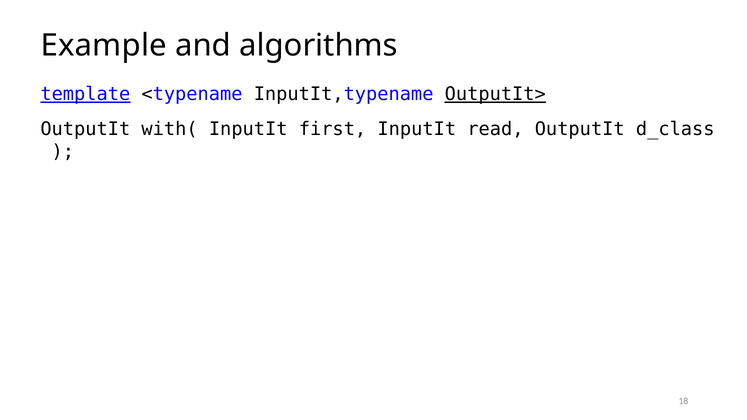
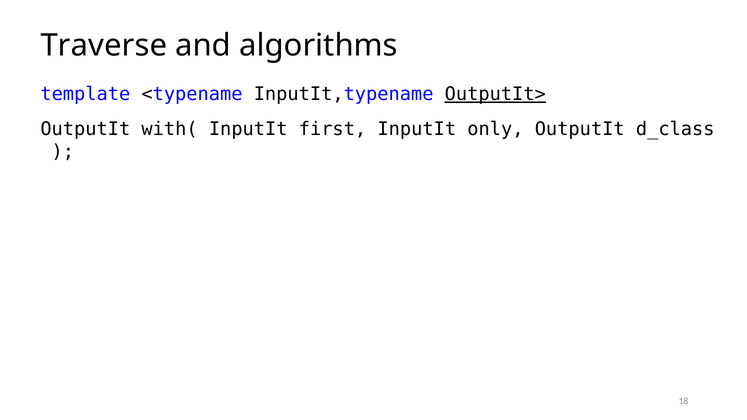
Example: Example -> Traverse (104, 46)
template underline: present -> none (85, 94)
read: read -> only (495, 129)
